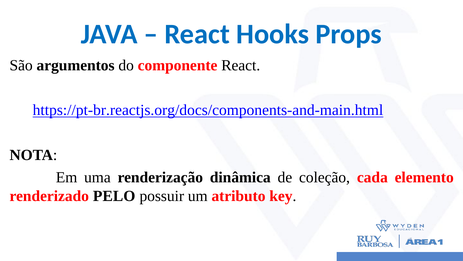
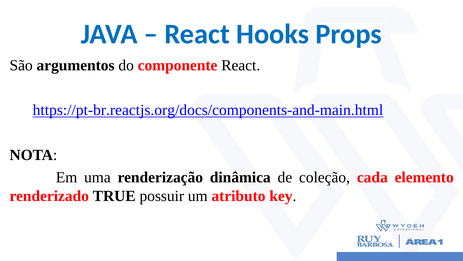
PELO: PELO -> TRUE (114, 196)
